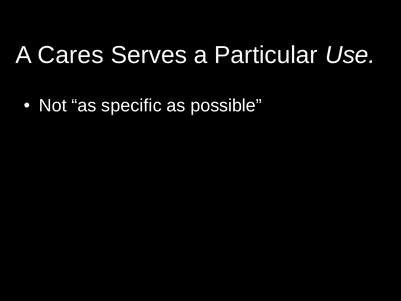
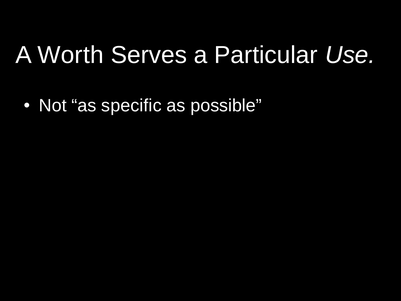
Cares: Cares -> Worth (71, 55)
